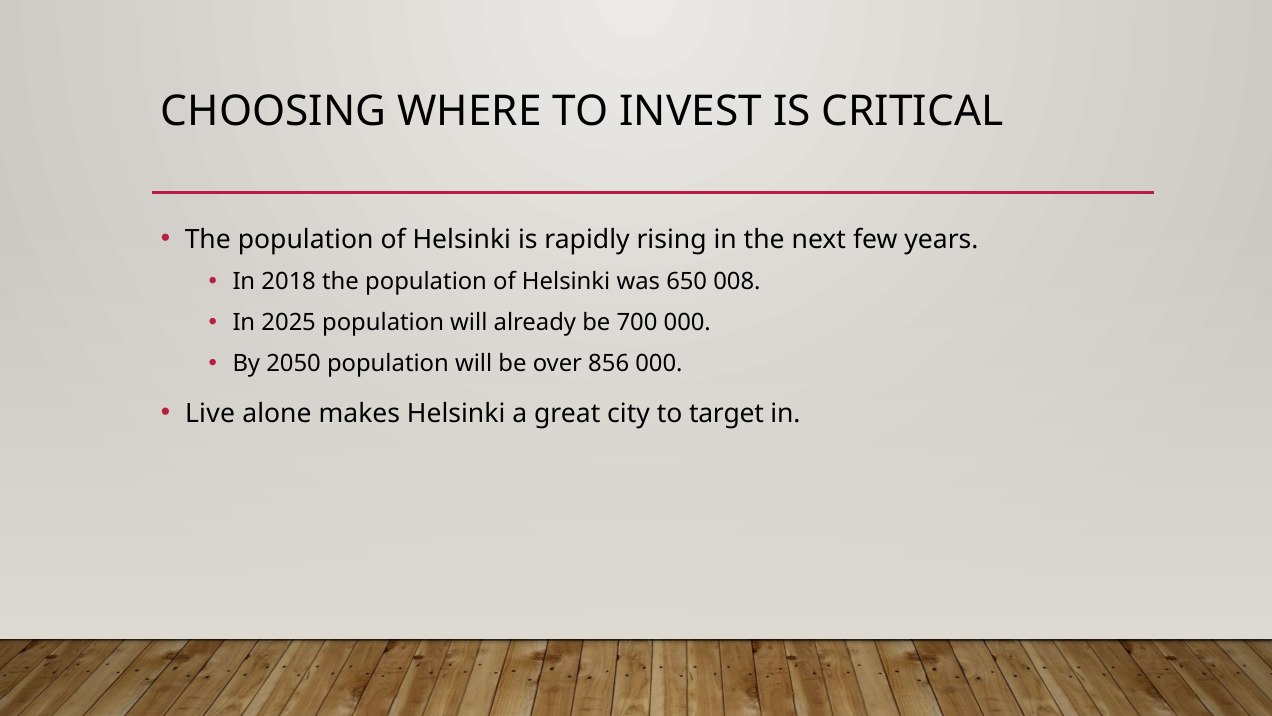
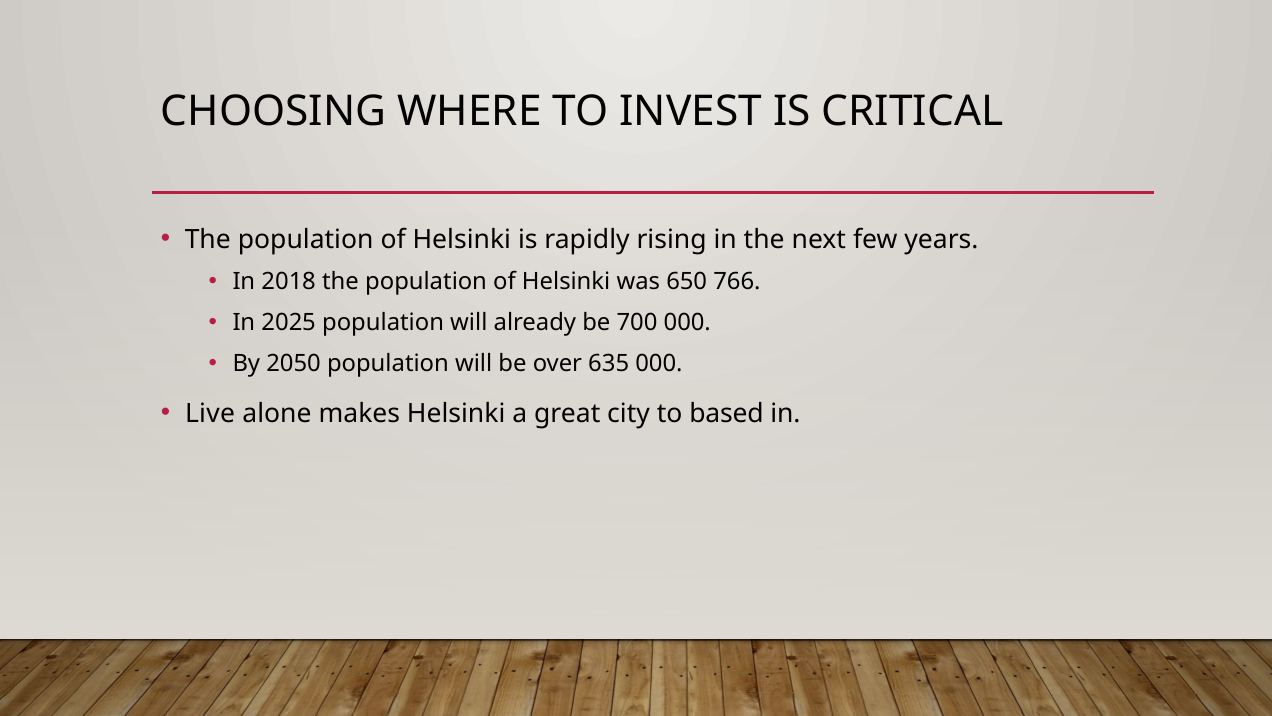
008: 008 -> 766 (737, 282)
856: 856 -> 635 (609, 363)
target: target -> based (726, 413)
